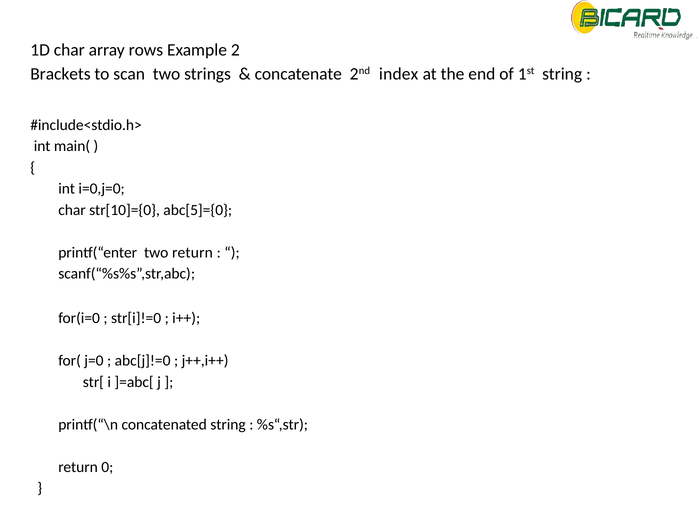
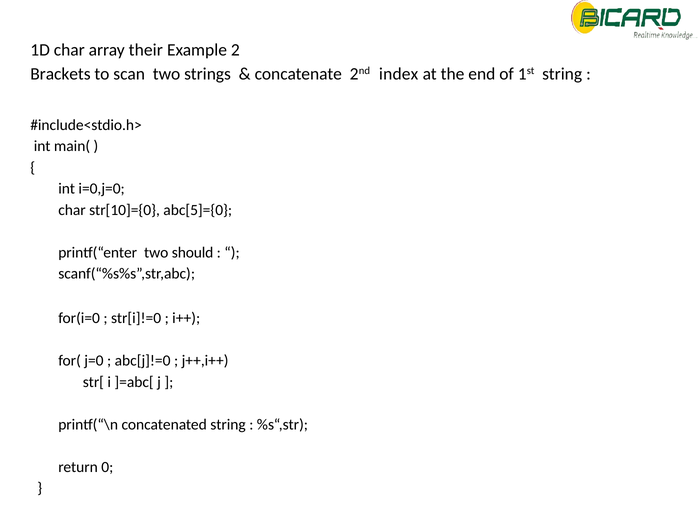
rows: rows -> their (146, 50)
two return: return -> should (193, 253)
